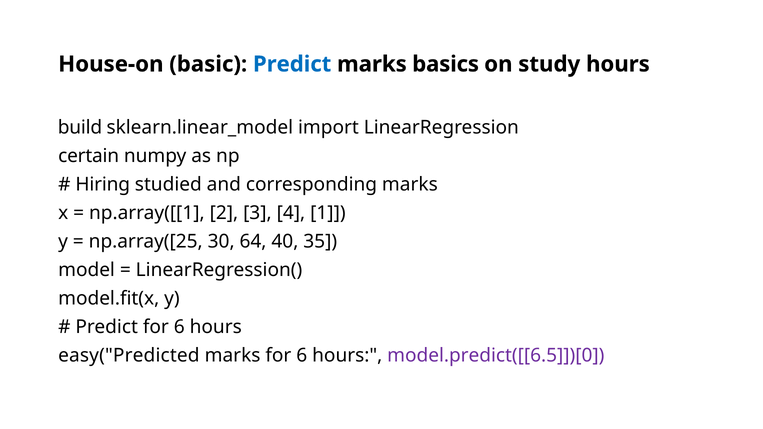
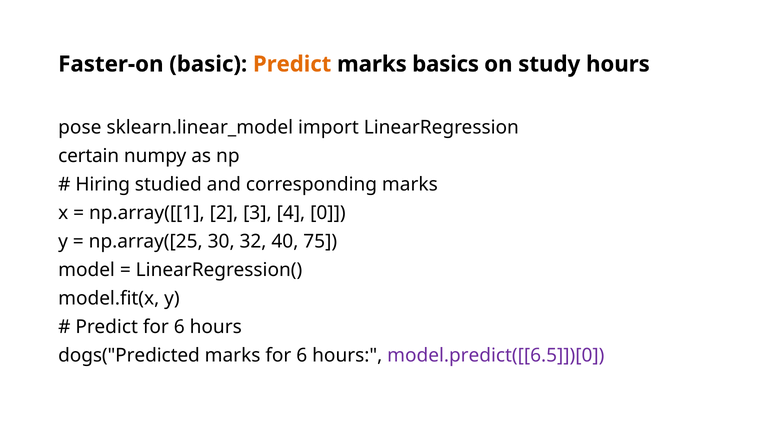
House-on: House-on -> Faster-on (111, 64)
Predict colour: blue -> orange (292, 64)
build: build -> pose (80, 127)
1: 1 -> 0 (328, 213)
64: 64 -> 32 (253, 241)
35: 35 -> 75 (320, 241)
easy("Predicted: easy("Predicted -> dogs("Predicted (129, 356)
